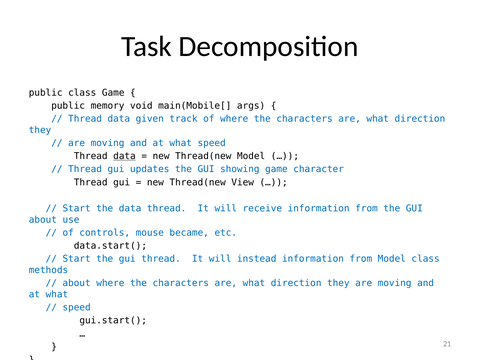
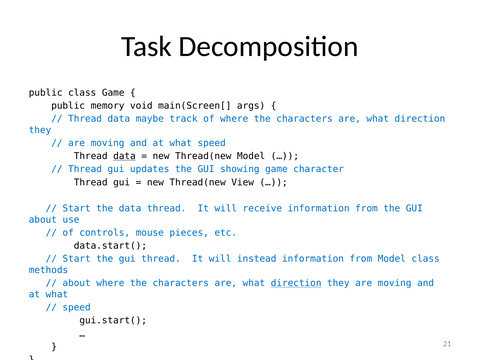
main(Mobile[: main(Mobile[ -> main(Screen[ (195, 106)
given: given -> maybe (150, 119)
became: became -> pieces (189, 233)
direction underline: none -> present (296, 283)
